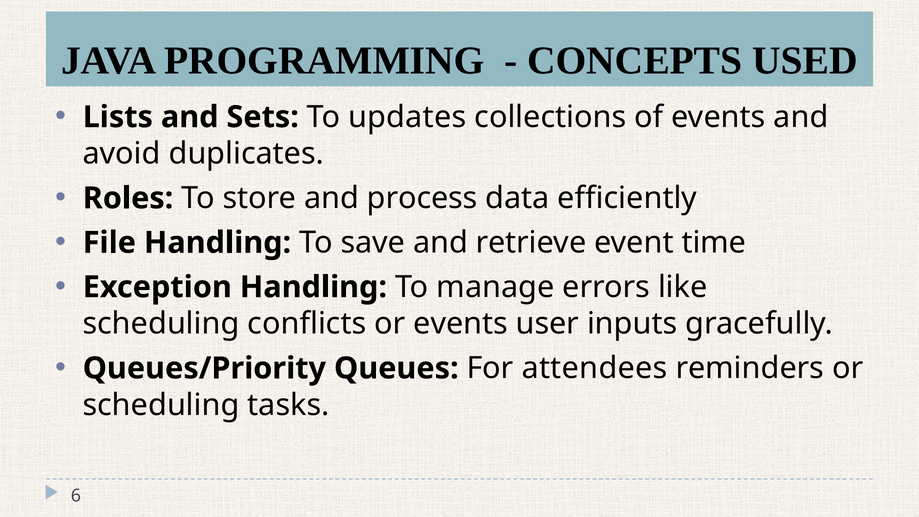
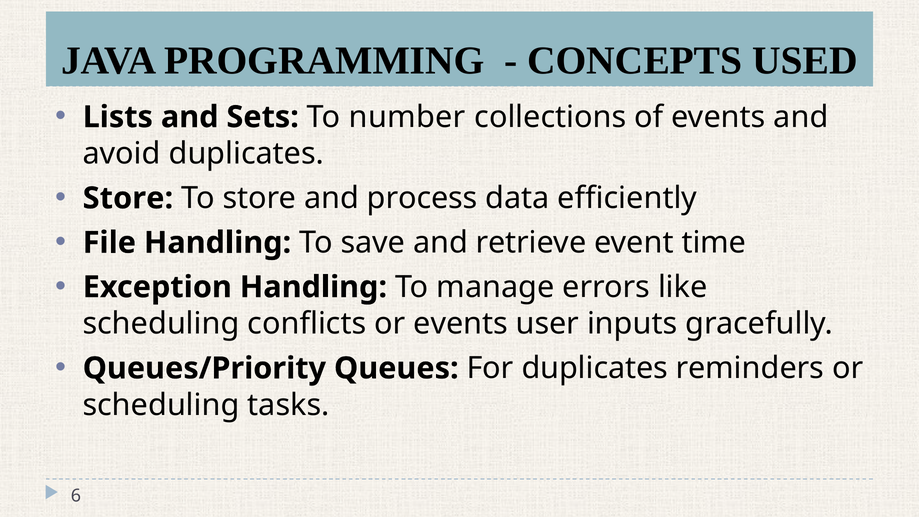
updates: updates -> number (407, 117)
Roles: Roles -> Store (128, 198)
For attendees: attendees -> duplicates (595, 368)
